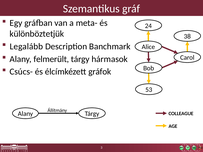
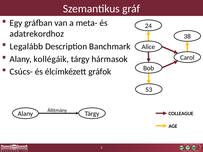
különböztetjük: különböztetjük -> adatrekordhoz (37, 34)
felmerült: felmerült -> kollégáik (51, 59)
